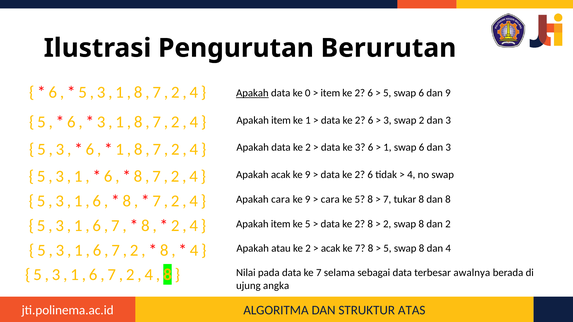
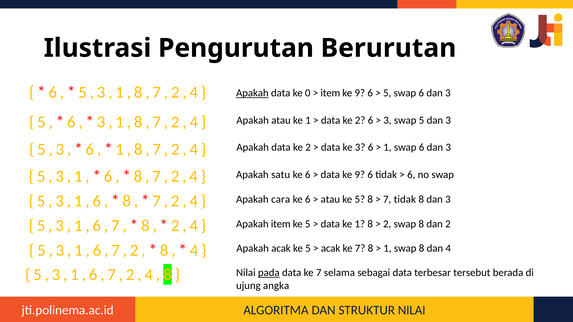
2: 2 -> 9 (360, 93)
9: 9 -> 3 (448, 93)
item: item -> atau (281, 120)
swap 2: 2 -> 5 (422, 120)
Apakah acak: acak -> satu (281, 175)
9: 9 -> 6 (308, 175)
2: 2 -> 9 (360, 175)
4: 4 -> 6 (411, 175)
9: 9 -> 6 (308, 199)
cara: cara -> atau (330, 199)
7 tukar: tukar -> tidak (405, 199)
8 dan 8: 8 -> 3 (448, 199)
2: 2 -> 1 (360, 224)
Apakah atau: atau -> acak (281, 249)
2: 2 -> 5 (308, 249)
5: 5 -> 1 (387, 249)
pada underline: none -> present (269, 273)
awalnya: awalnya -> tersebut (472, 273)
ATAS: ATAS -> NILAI (412, 311)
